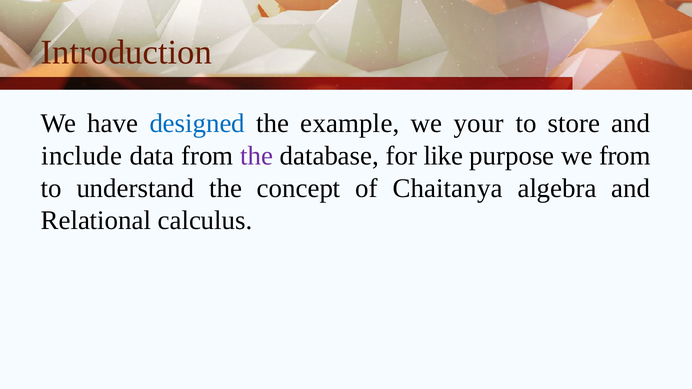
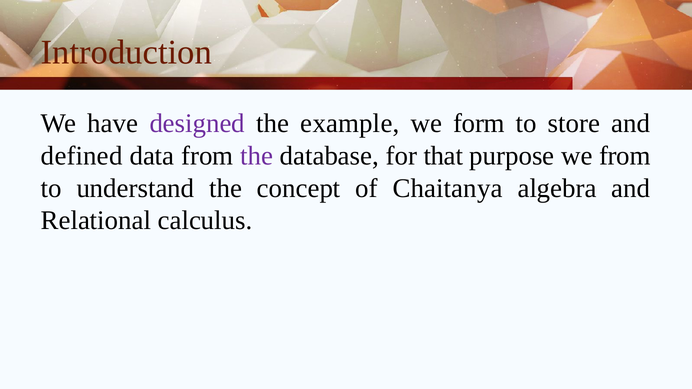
designed colour: blue -> purple (197, 124)
your: your -> form (479, 124)
include: include -> defined (82, 156)
like: like -> that (443, 156)
